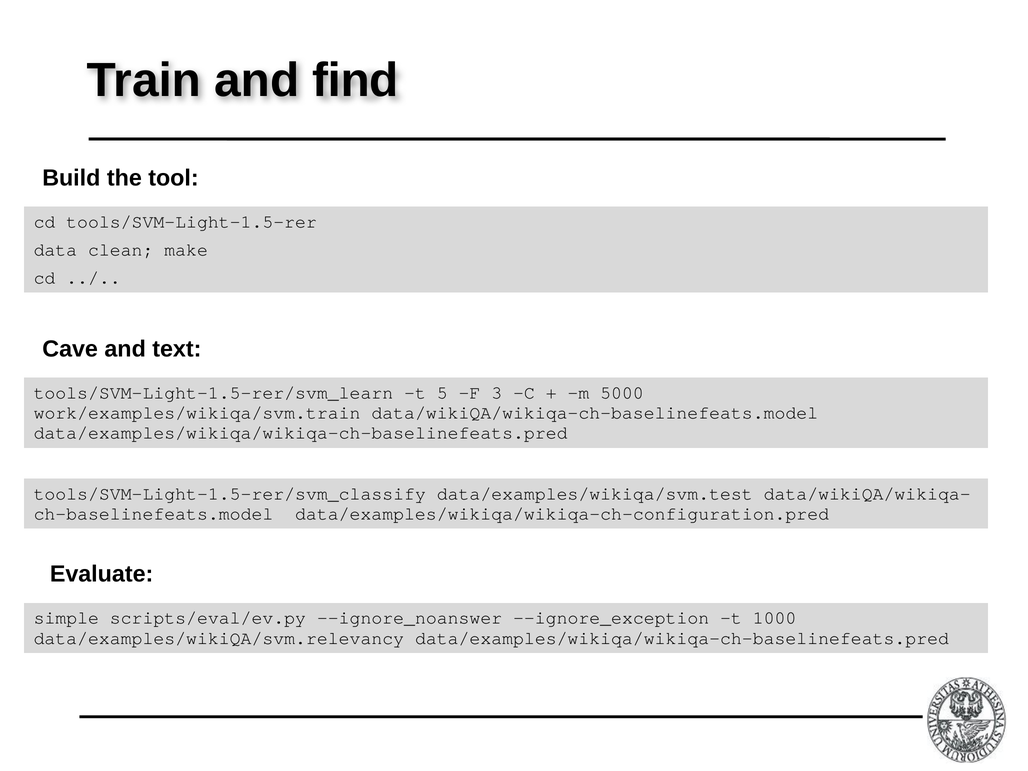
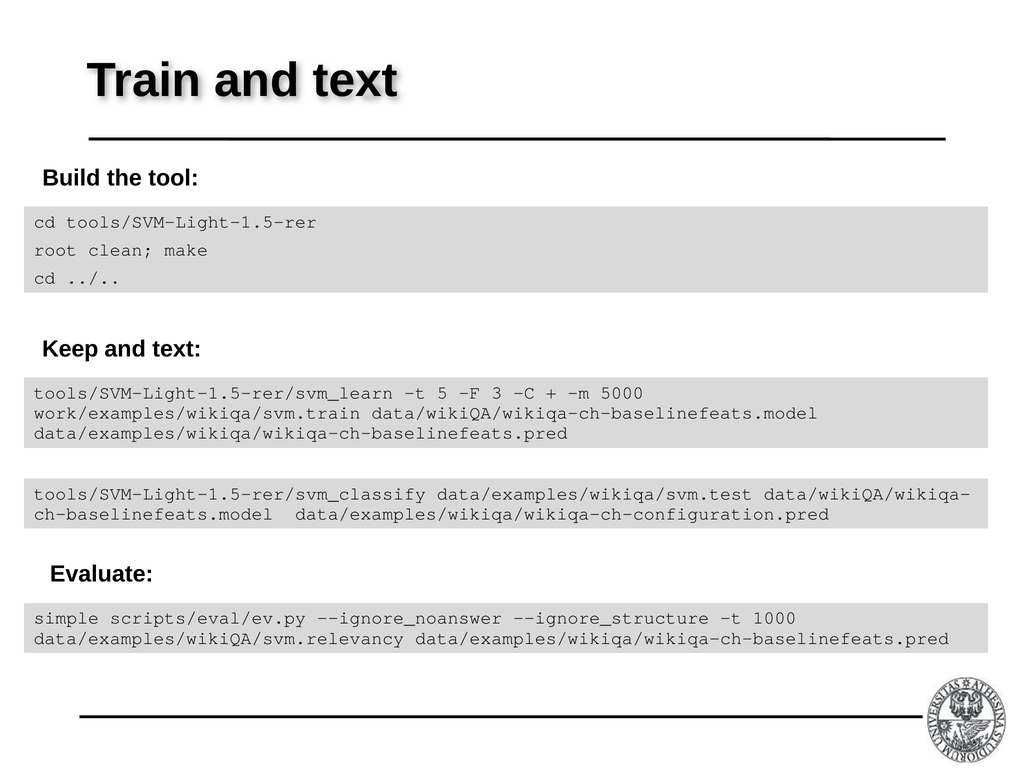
Train and find: find -> text (355, 80)
data: data -> root (55, 250)
Cave: Cave -> Keep (70, 349)
--ignore_exception: --ignore_exception -> --ignore_structure (611, 618)
